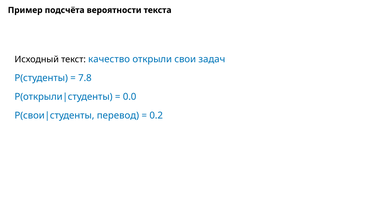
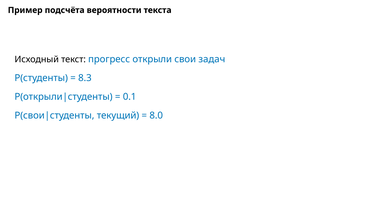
качество: качество -> прогресс (109, 59)
7.8: 7.8 -> 8.3 (85, 78)
0.0: 0.0 -> 0.1 (130, 97)
перевод: перевод -> текущий (118, 115)
0.2: 0.2 -> 8.0 (156, 115)
